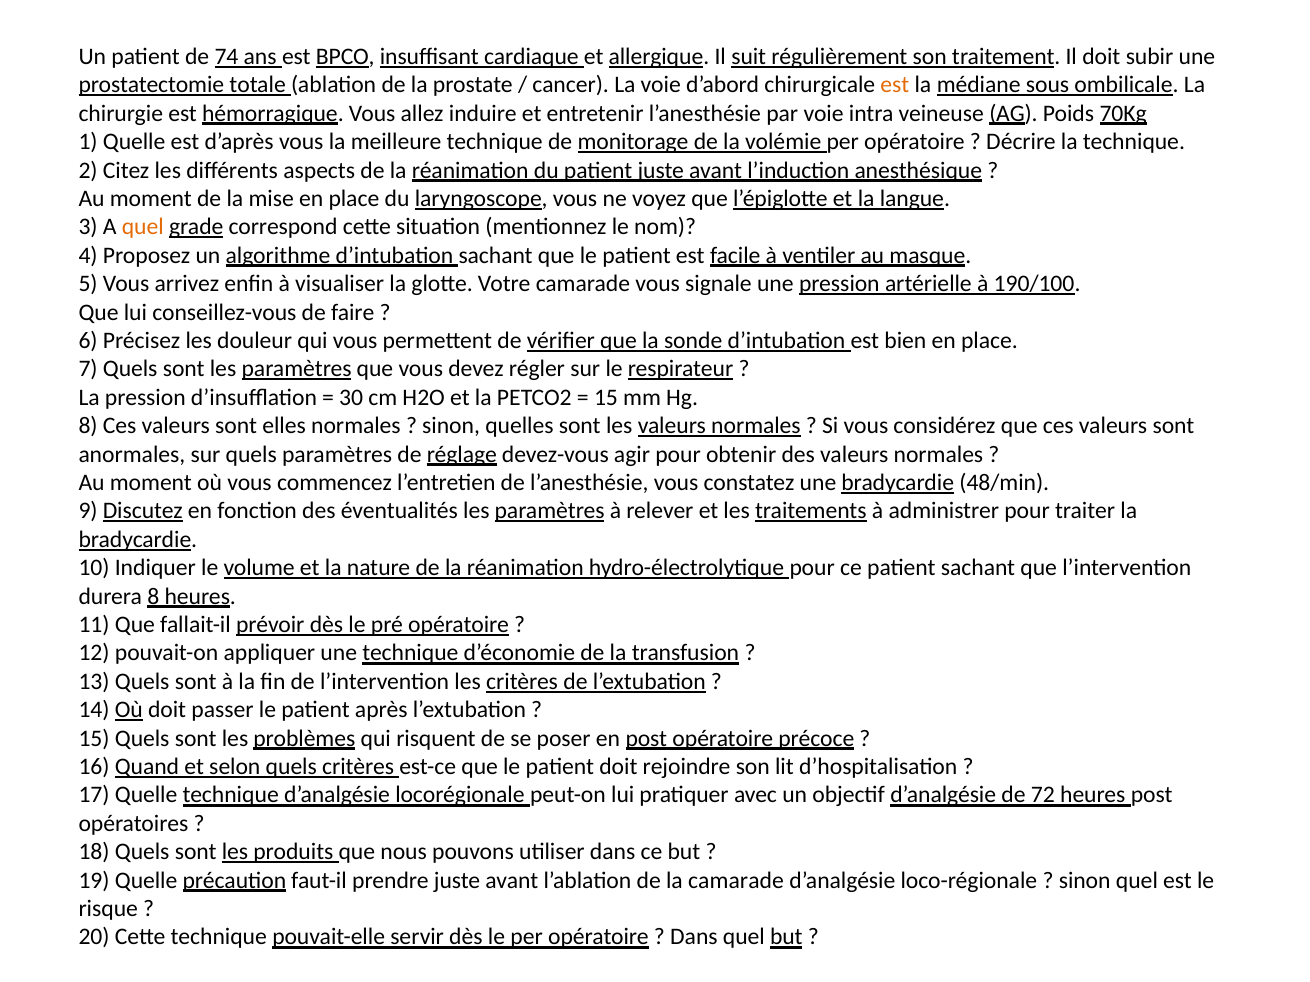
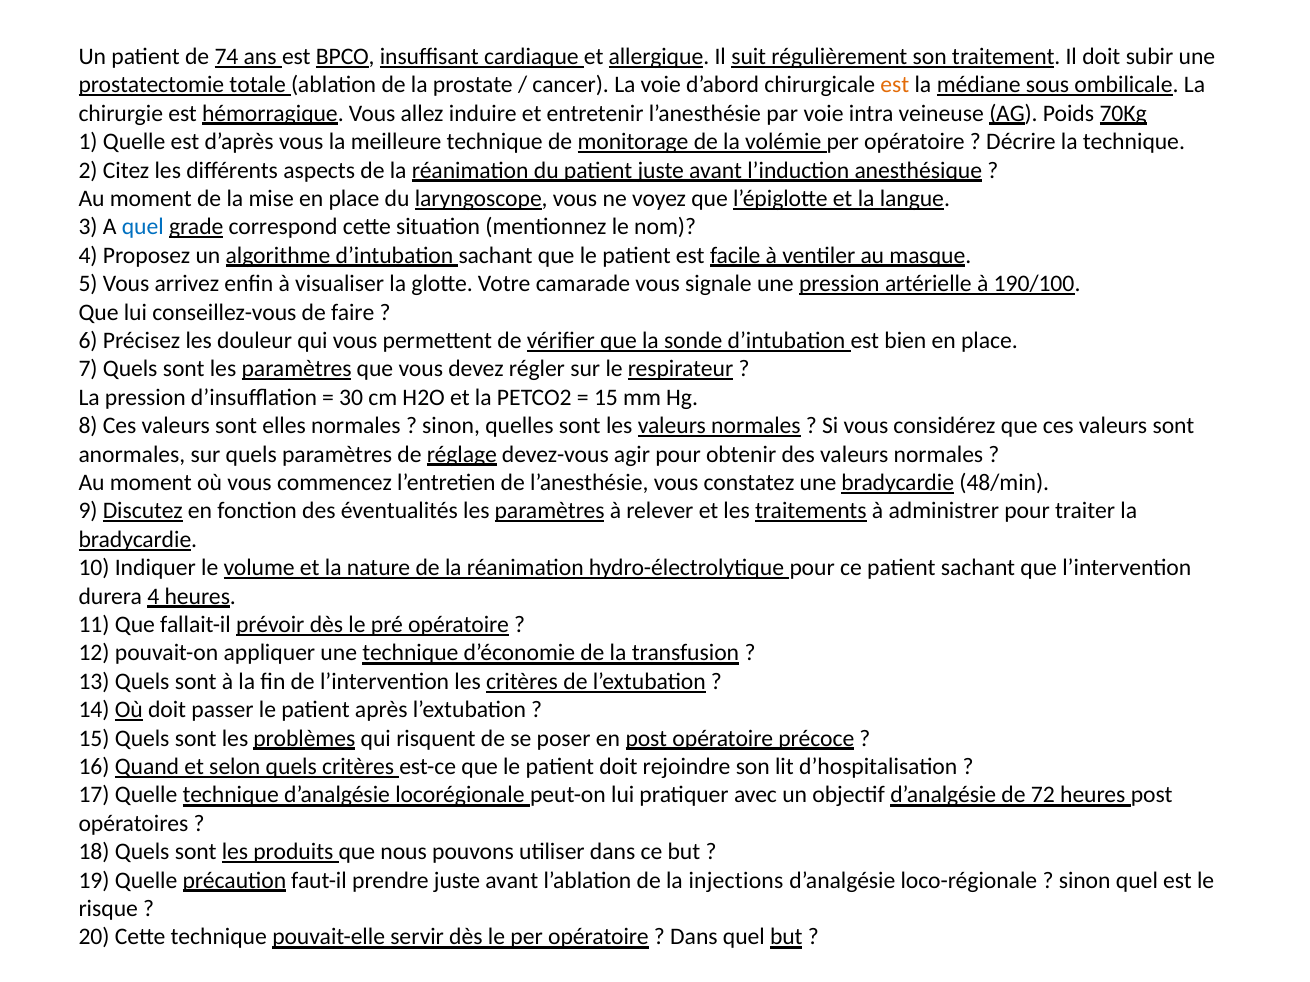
quel colour: orange -> blue (143, 227)
durera 8: 8 -> 4 (153, 597)
la camarade: camarade -> injections (736, 881)
